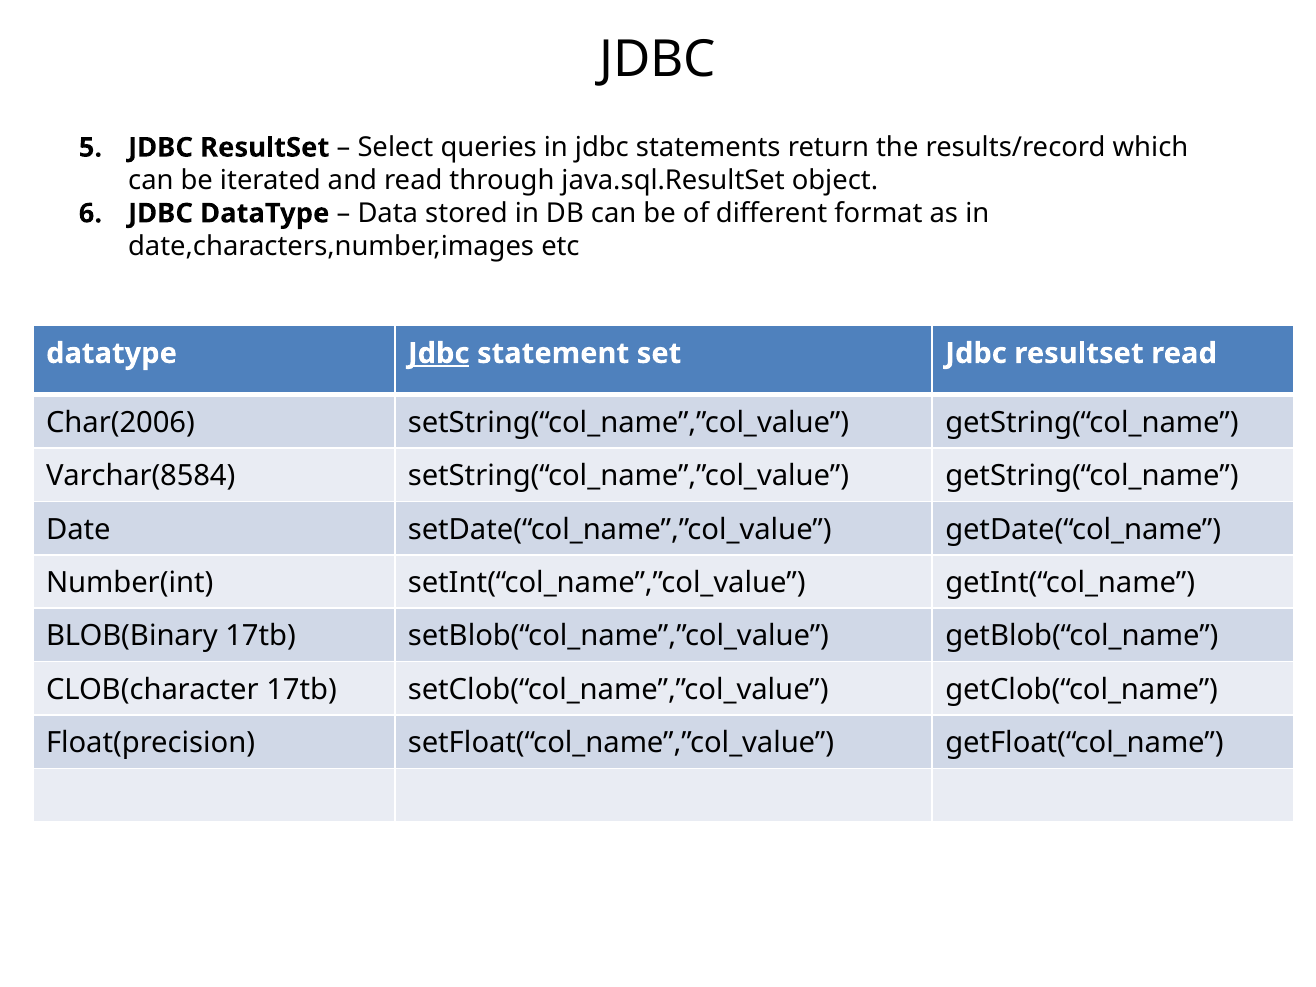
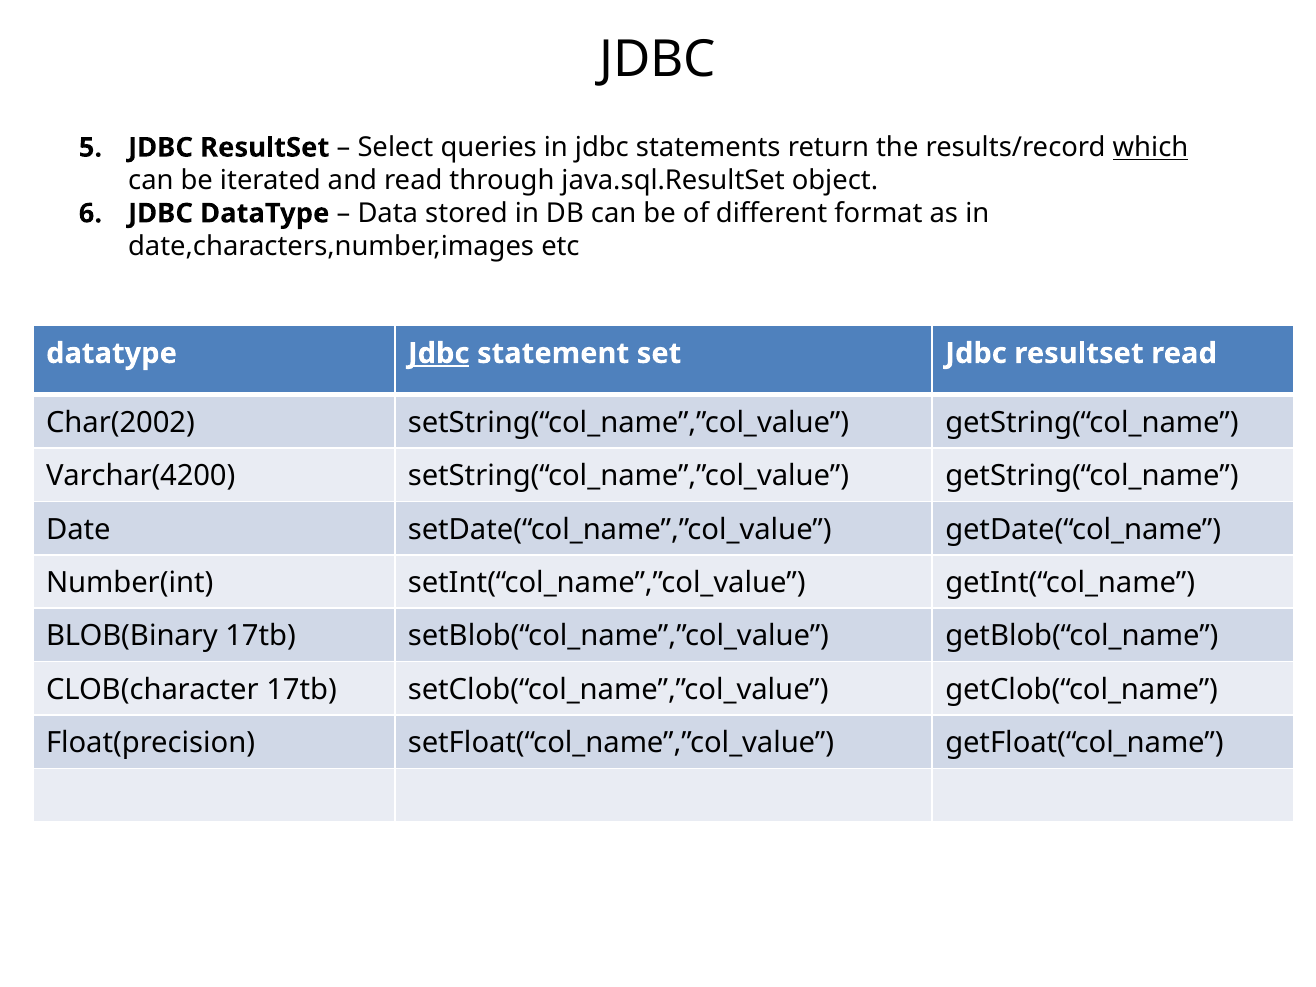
which underline: none -> present (1151, 148)
Char(2006: Char(2006 -> Char(2002 (120, 423)
Varchar(8584: Varchar(8584 -> Varchar(4200 (141, 476)
